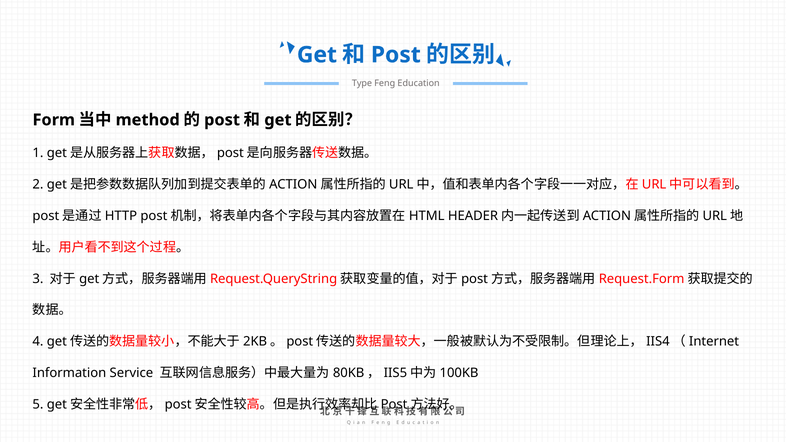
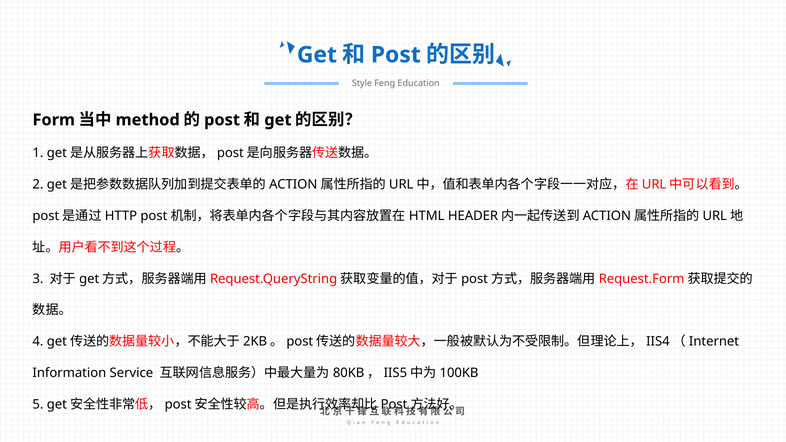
Type: Type -> Style (362, 83)
